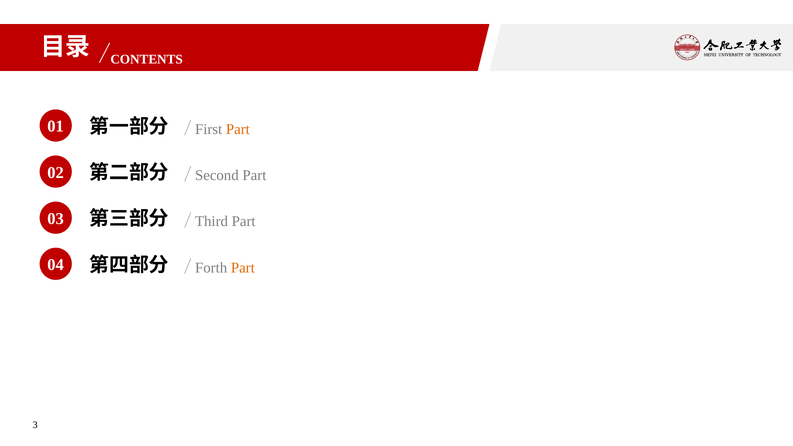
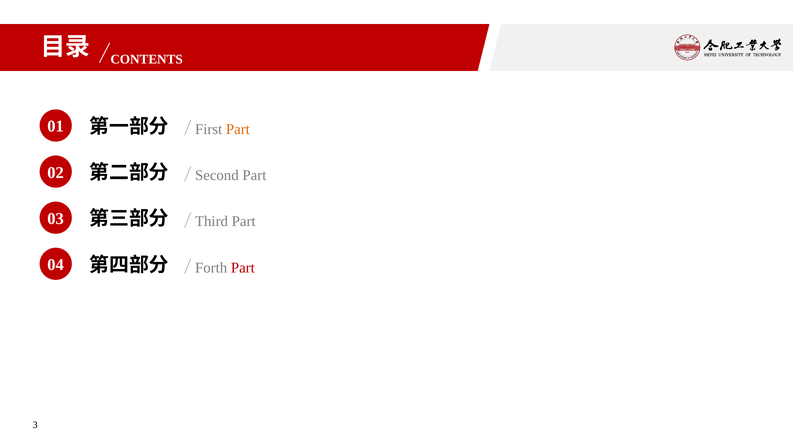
Part colour: orange -> red (243, 268)
